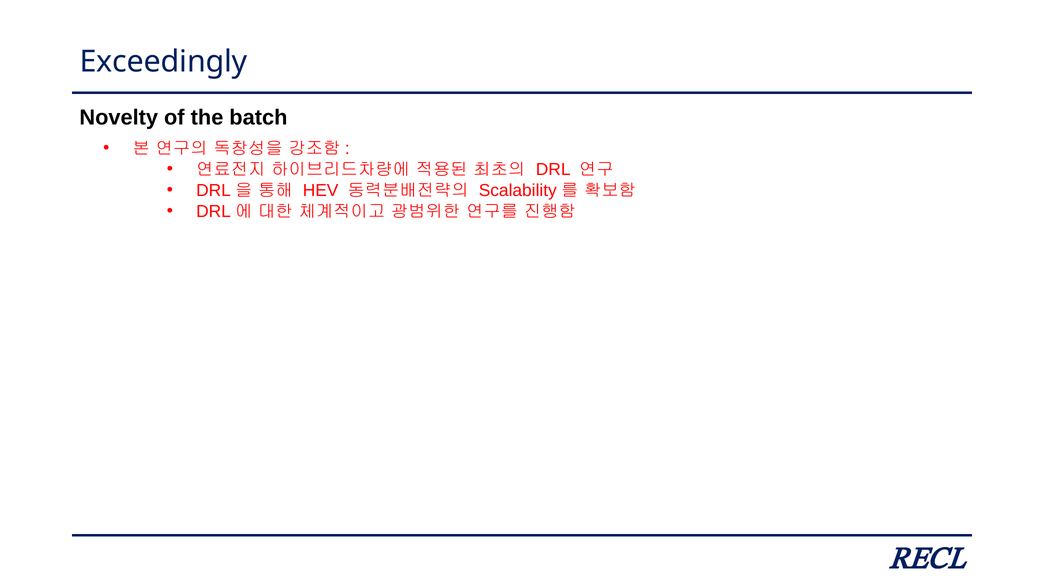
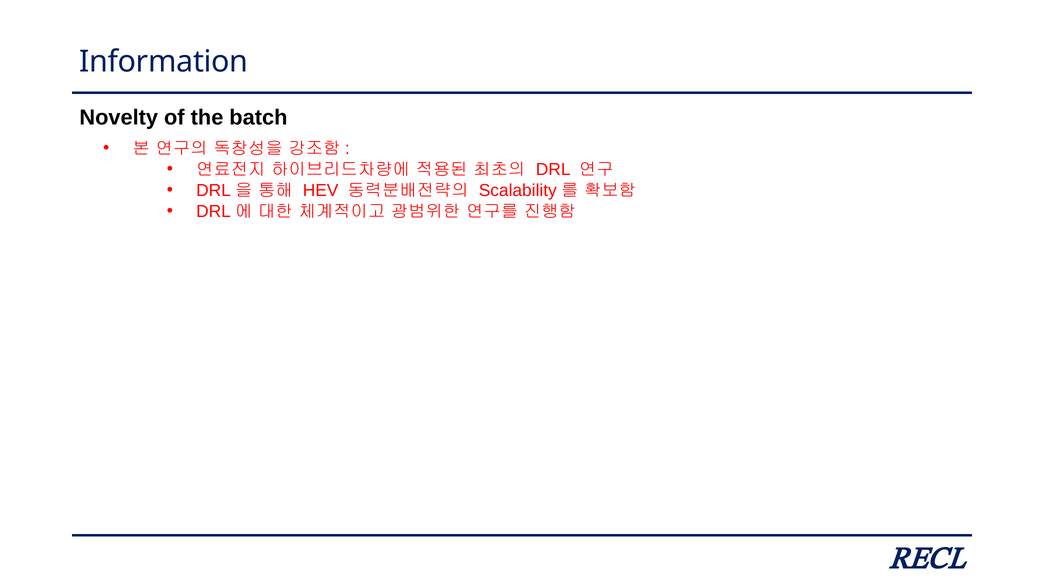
Exceedingly: Exceedingly -> Information (164, 62)
